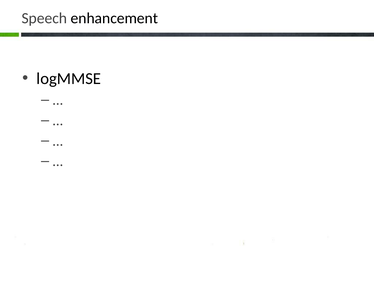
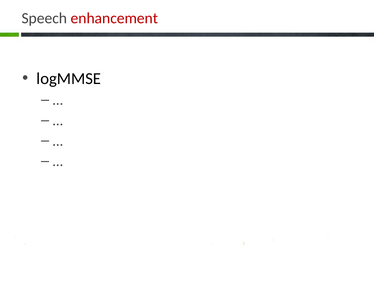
enhancement colour: black -> red (114, 18)
